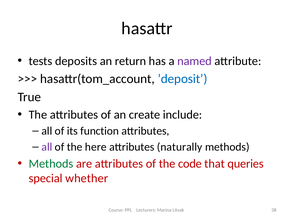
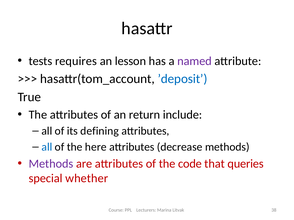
deposits: deposits -> requires (76, 61)
return: return -> lesson (130, 61)
create: create -> return (145, 115)
function: function -> defining (100, 131)
all colour: purple -> blue (47, 147)
naturally: naturally -> decrease (180, 147)
Methods colour: green -> purple (51, 164)
